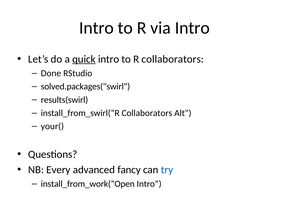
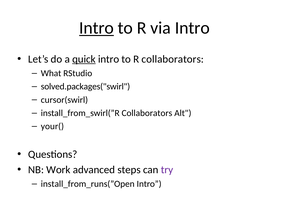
Intro underline: none -> present (96, 28)
Done: Done -> What (51, 73)
results(swirl: results(swirl -> cursor(swirl (64, 100)
Every: Every -> Work (58, 170)
fancy: fancy -> steps (129, 170)
try colour: blue -> purple (167, 170)
install_from_work(”Open: install_from_work(”Open -> install_from_runs(”Open (88, 185)
